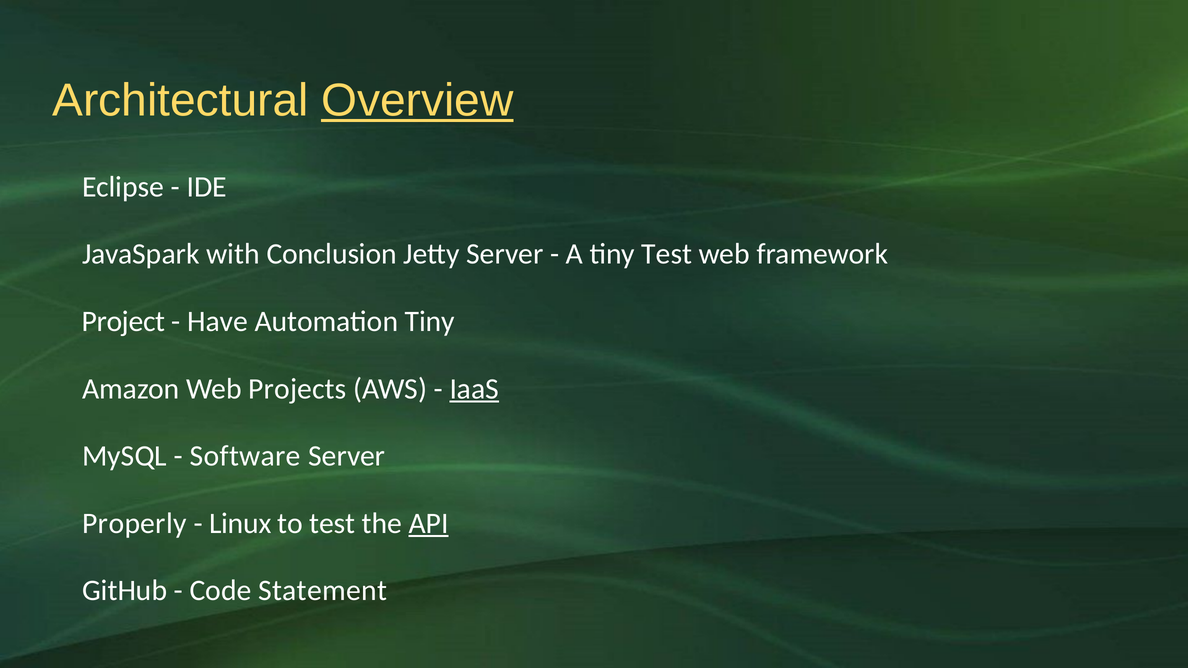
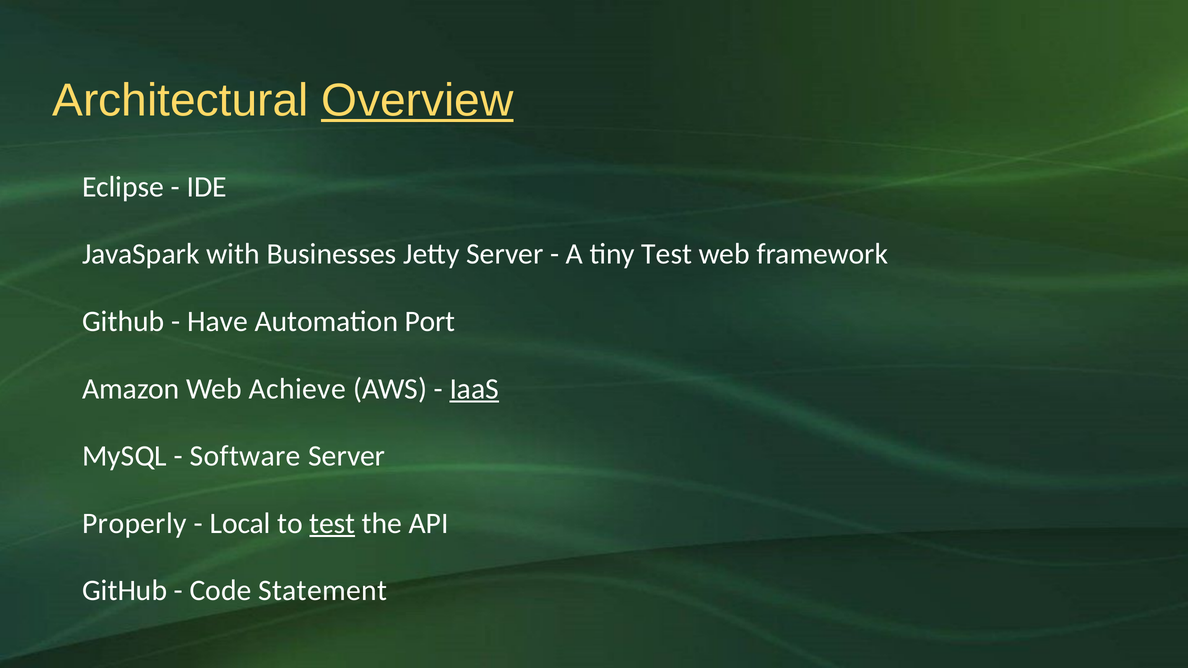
Conclusion: Conclusion -> Businesses (332, 254)
Project: Project -> Github (123, 322)
Automation Tiny: Tiny -> Port (430, 322)
Projects: Projects -> Achieve (297, 389)
Linux: Linux -> Local (240, 524)
test underline: none -> present (332, 524)
API underline: present -> none (429, 524)
